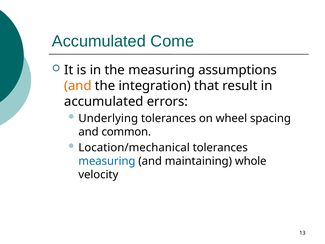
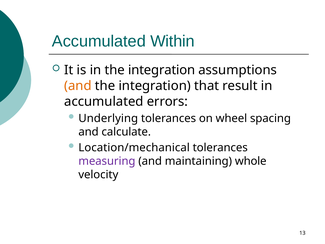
Come: Come -> Within (172, 41)
in the measuring: measuring -> integration (162, 70)
common: common -> calculate (126, 132)
measuring colour: blue -> purple (107, 161)
